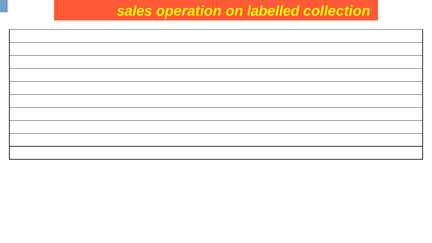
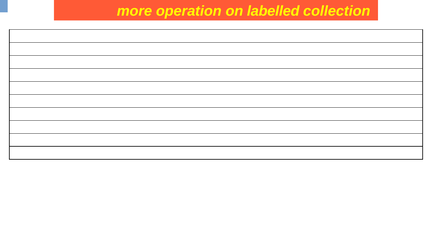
sales: sales -> more (134, 11)
